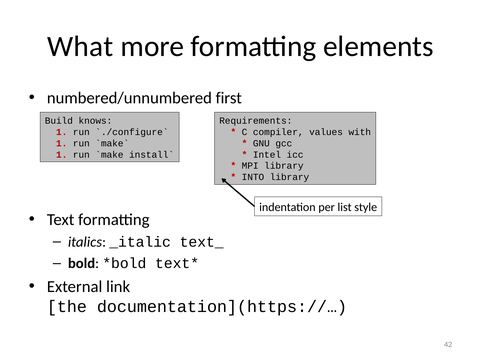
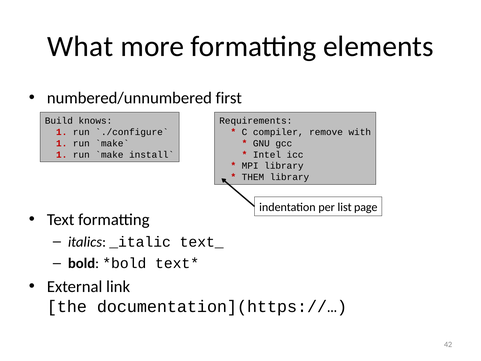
values: values -> remove (326, 132)
INTO: INTO -> THEM (253, 177)
style: style -> page (366, 207)
